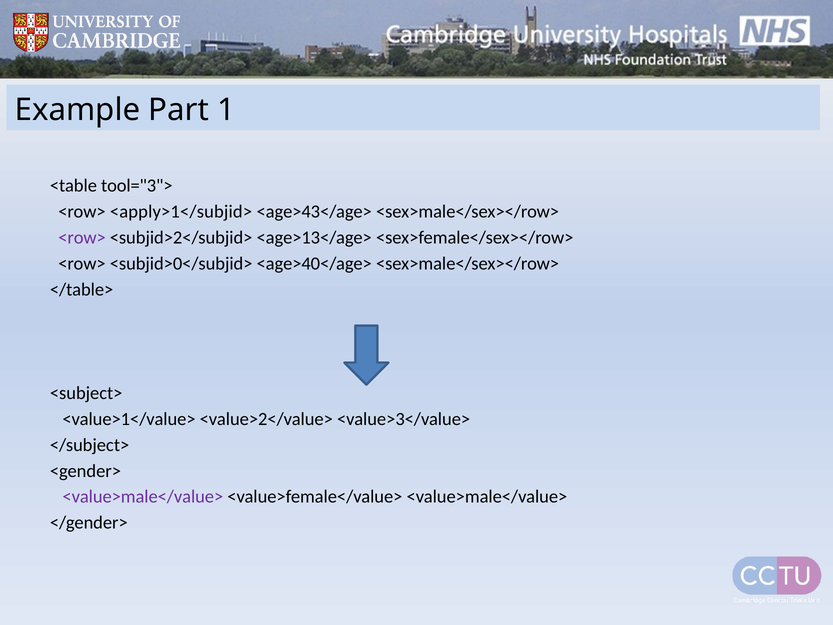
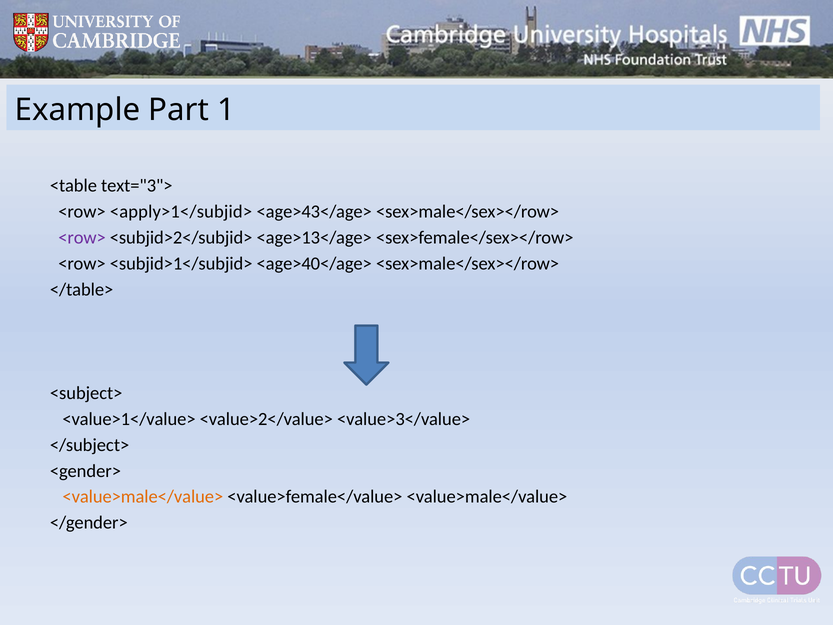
tool="3">: tool="3"> -> text="3"> (137, 186)
<subjid>0</subjid>: <subjid>0</subjid> -> <subjid>1</subjid> (181, 263)
<value>male</value> colour: purple -> orange (143, 497)
